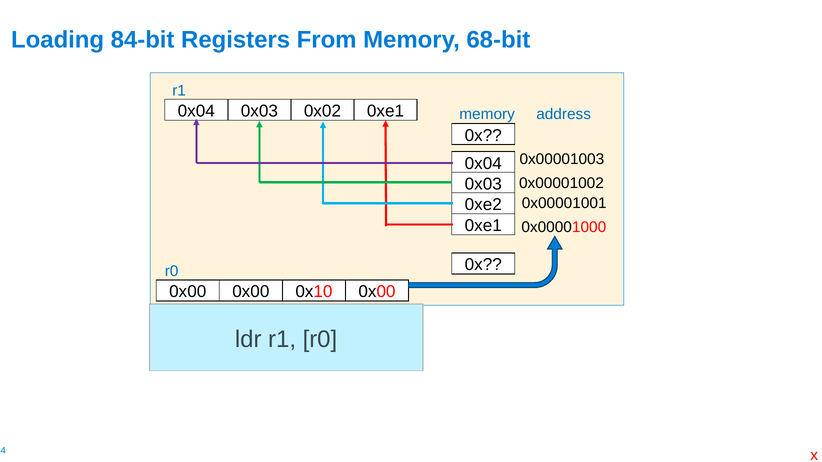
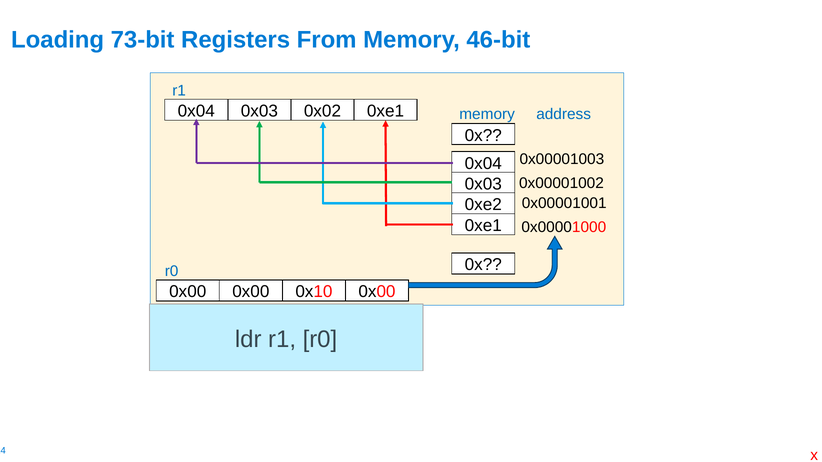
84-bit: 84-bit -> 73-bit (143, 40)
68-bit: 68-bit -> 46-bit (498, 40)
